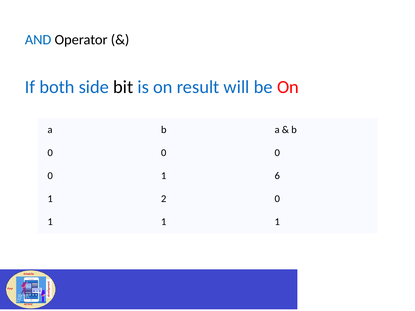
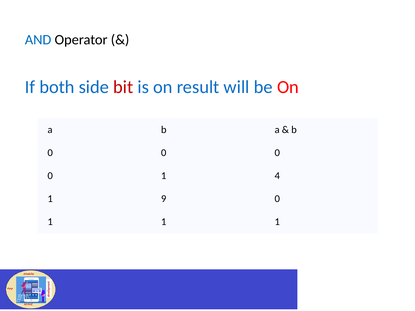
bit colour: black -> red (123, 87)
6: 6 -> 4 (277, 176)
2: 2 -> 9 (164, 199)
